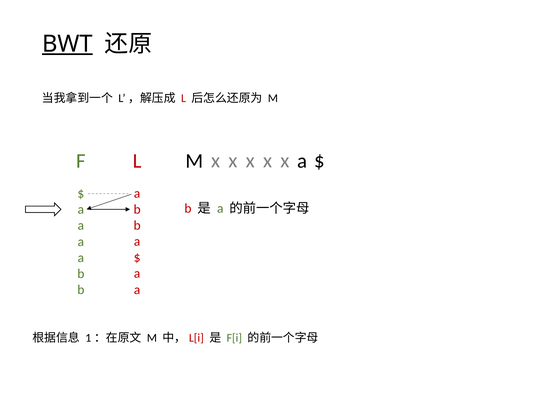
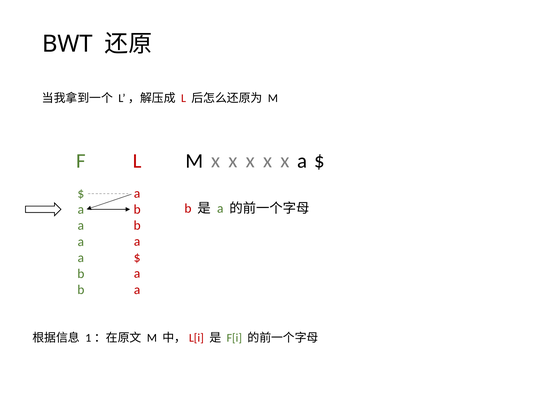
BWT underline: present -> none (67, 44)
